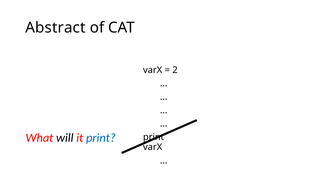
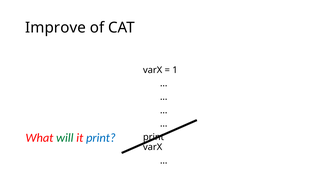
Abstract: Abstract -> Improve (55, 28)
2: 2 -> 1 (175, 70)
will colour: black -> green (65, 138)
